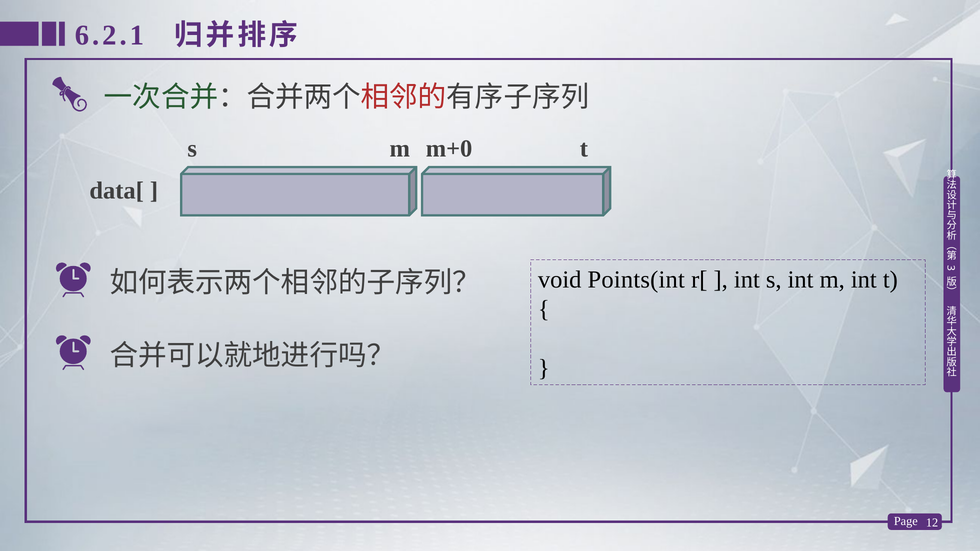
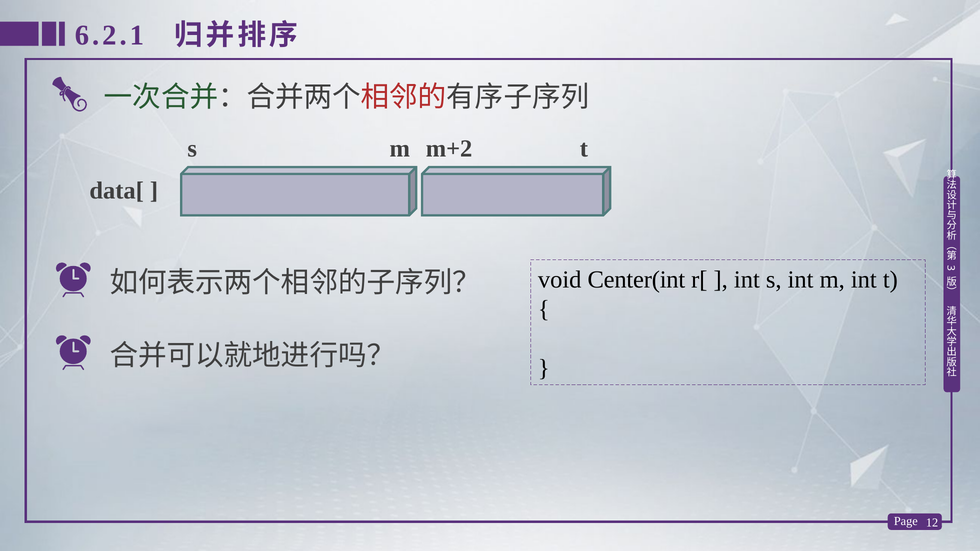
m+0: m+0 -> m+2 (449, 149)
Points(int: Points(int -> Center(int (636, 280)
